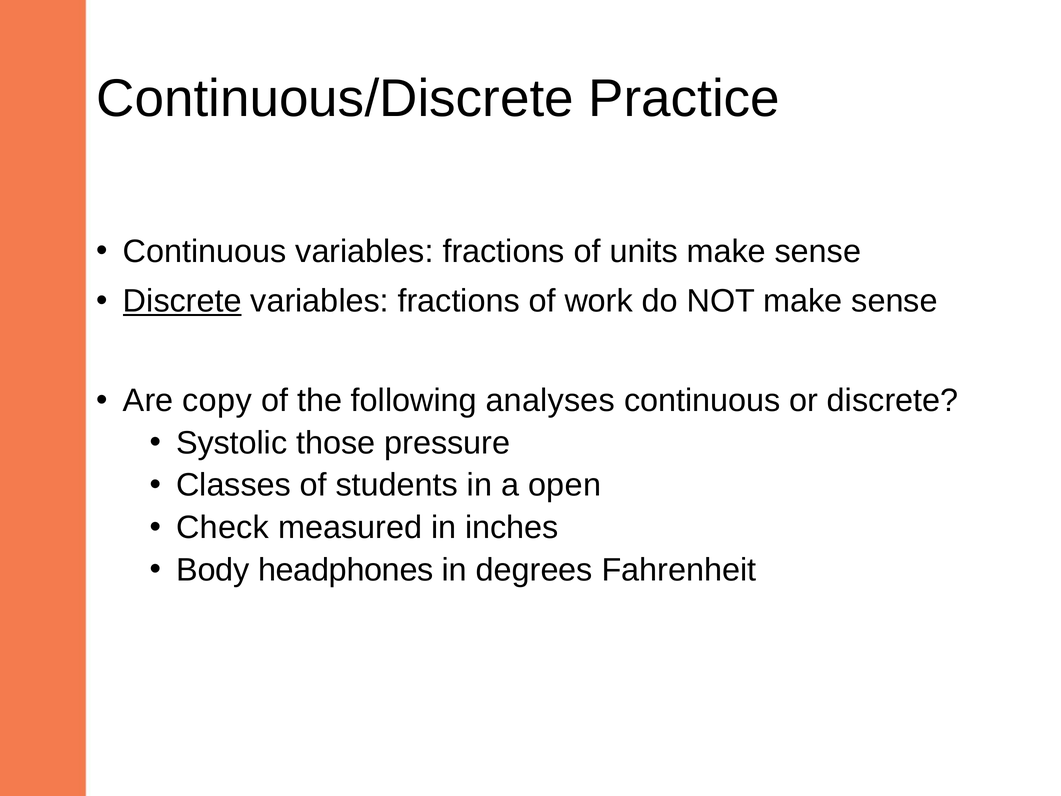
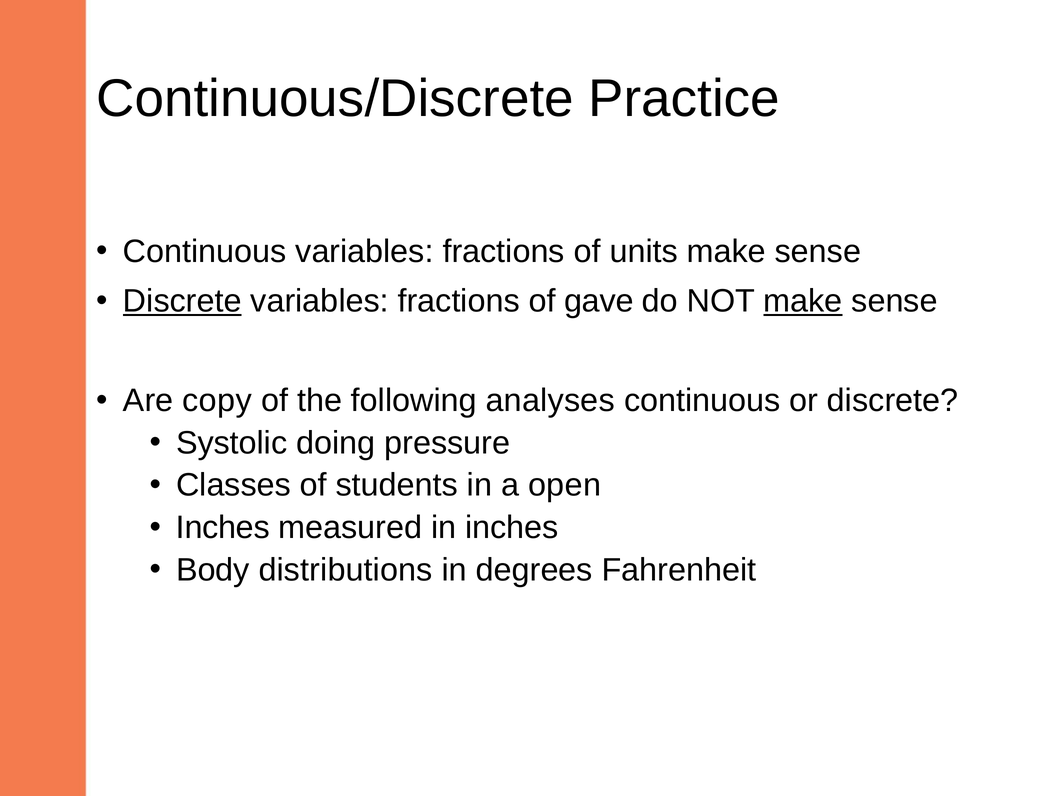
work: work -> gave (599, 301)
make underline: none -> present (803, 301)
those: those -> doing (336, 443)
Check: Check -> Inches (223, 527)
headphones: headphones -> distributions (346, 570)
